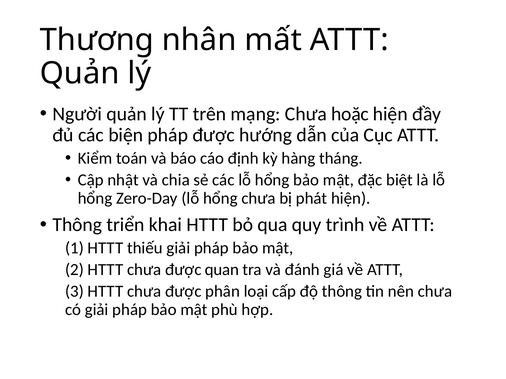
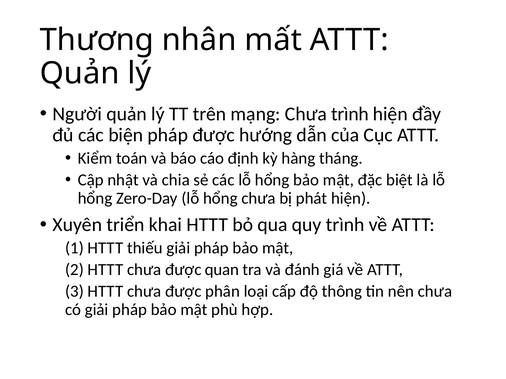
Chưa hoặc: hoặc -> trình (350, 114)
Thông: Thông -> Xuyên (77, 225)
